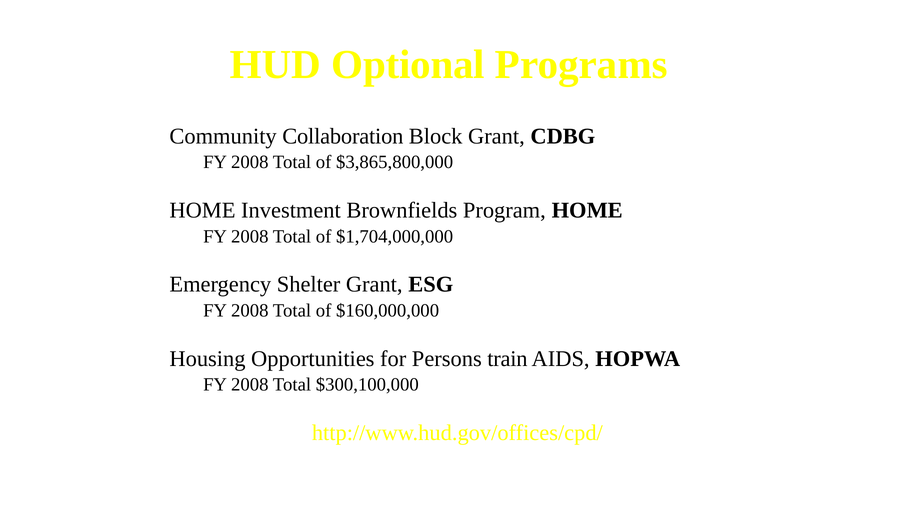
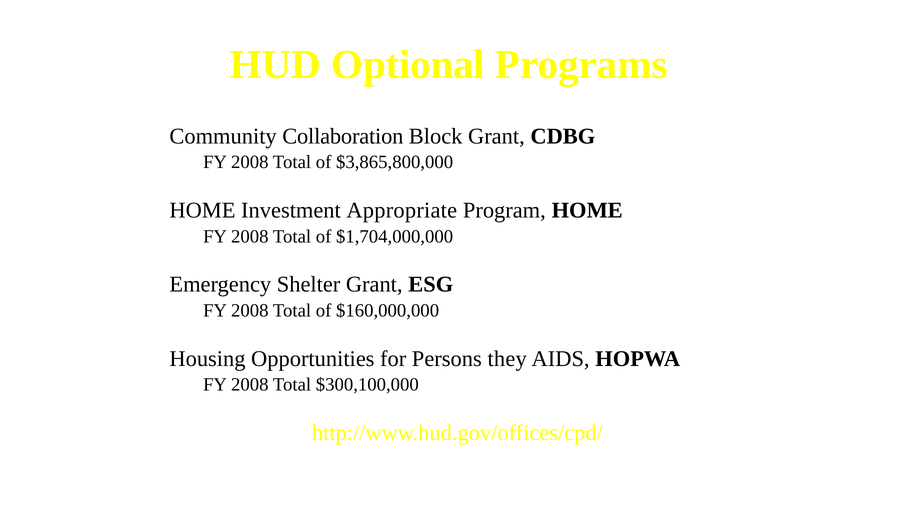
Brownfields: Brownfields -> Appropriate (402, 210)
train: train -> they (507, 359)
